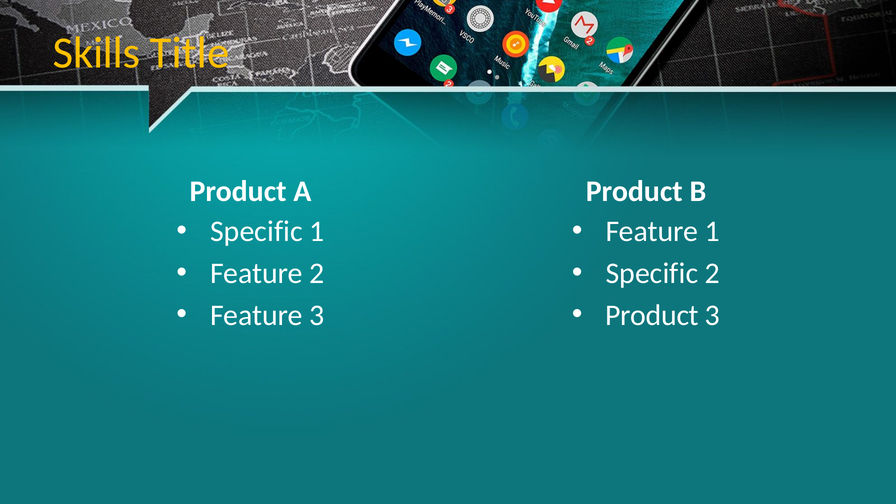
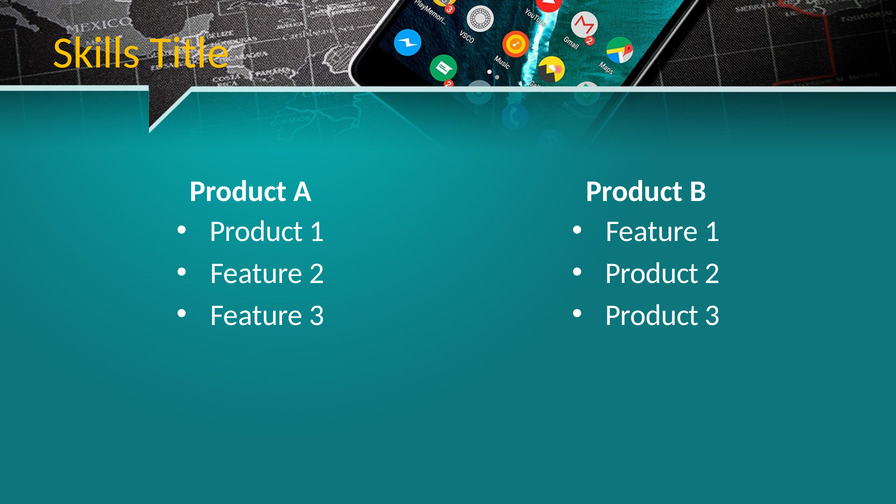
Specific: Specific -> Product (257, 232)
Specific: Specific -> Product (652, 273)
